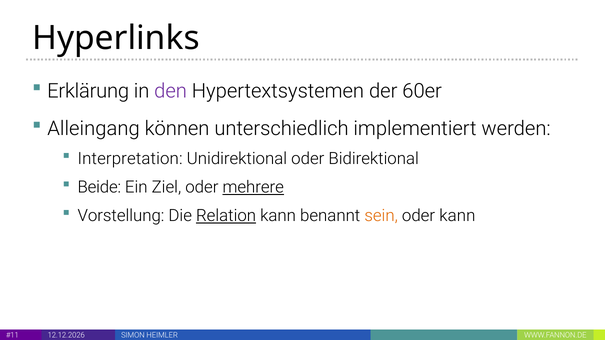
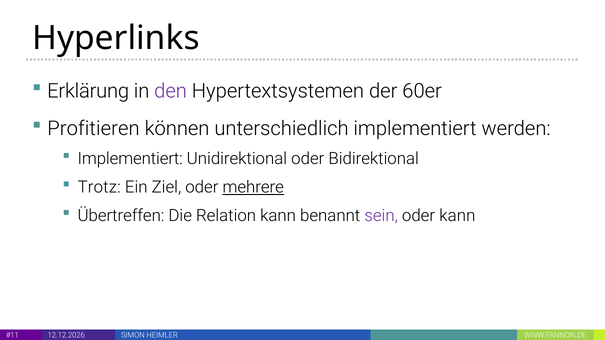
Alleingang: Alleingang -> Profitieren (93, 129)
Interpretation: Interpretation -> Implementiert (130, 159)
Beide: Beide -> Trotz (99, 187)
Vorstellung: Vorstellung -> Übertreffen (121, 216)
Relation underline: present -> none (226, 216)
sein colour: orange -> purple (381, 216)
